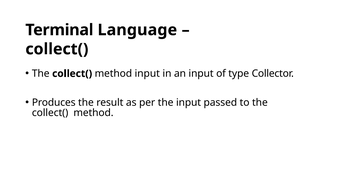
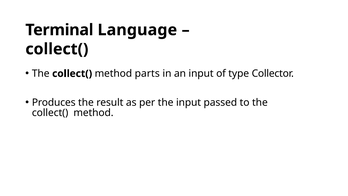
method input: input -> parts (147, 74)
